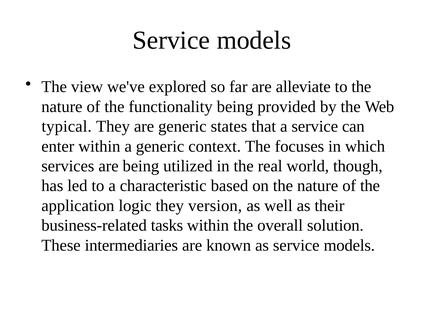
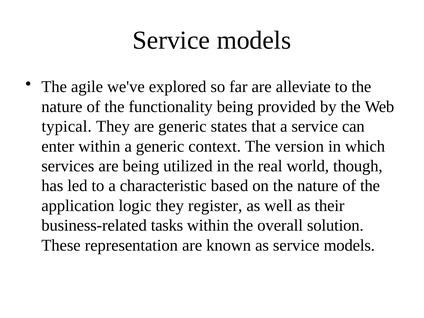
view: view -> agile (87, 87)
focuses: focuses -> version (299, 146)
version: version -> register (215, 206)
intermediaries: intermediaries -> representation (131, 245)
